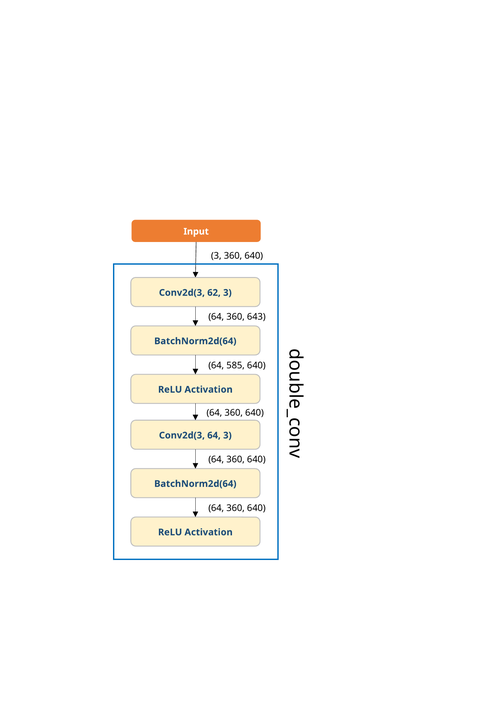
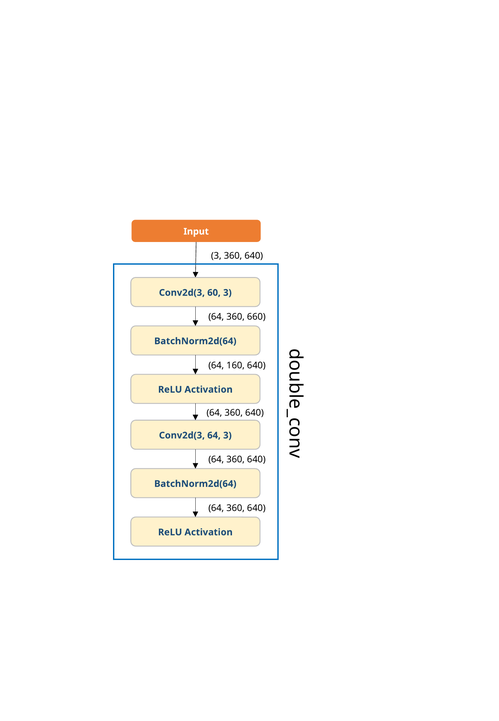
62: 62 -> 60 (214, 293)
643: 643 -> 660 (256, 317)
585: 585 -> 160 (236, 365)
